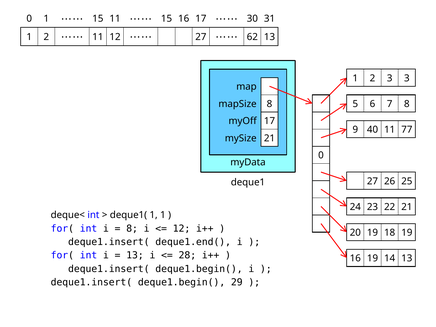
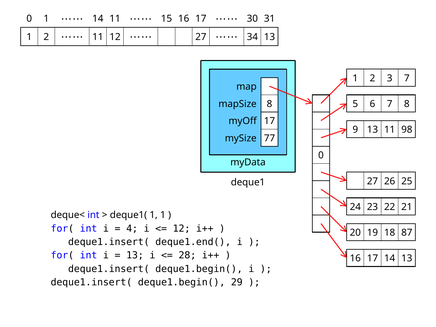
15: 15 -> 14 (98, 19)
62: 62 -> 34 (252, 37)
3 3: 3 -> 7 (407, 78)
9 40: 40 -> 13 (373, 130)
77: 77 -> 98 (407, 130)
mySize 21: 21 -> 77 (270, 138)
8: 8 -> 4 (132, 229)
18 19: 19 -> 87 (407, 233)
19: 19 -> 17 (373, 258)
